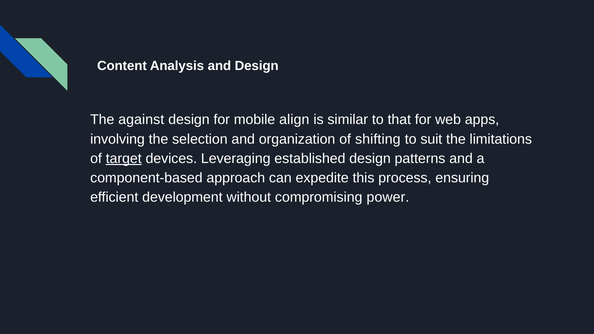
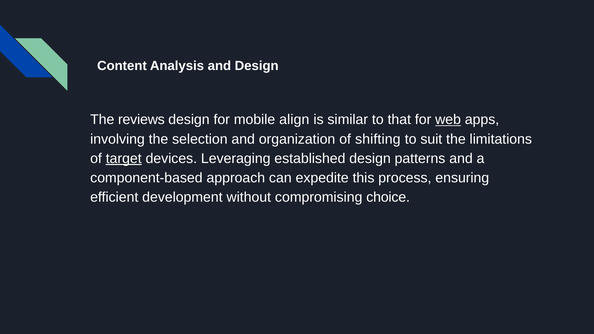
against: against -> reviews (141, 120)
web underline: none -> present (448, 120)
power: power -> choice (388, 197)
